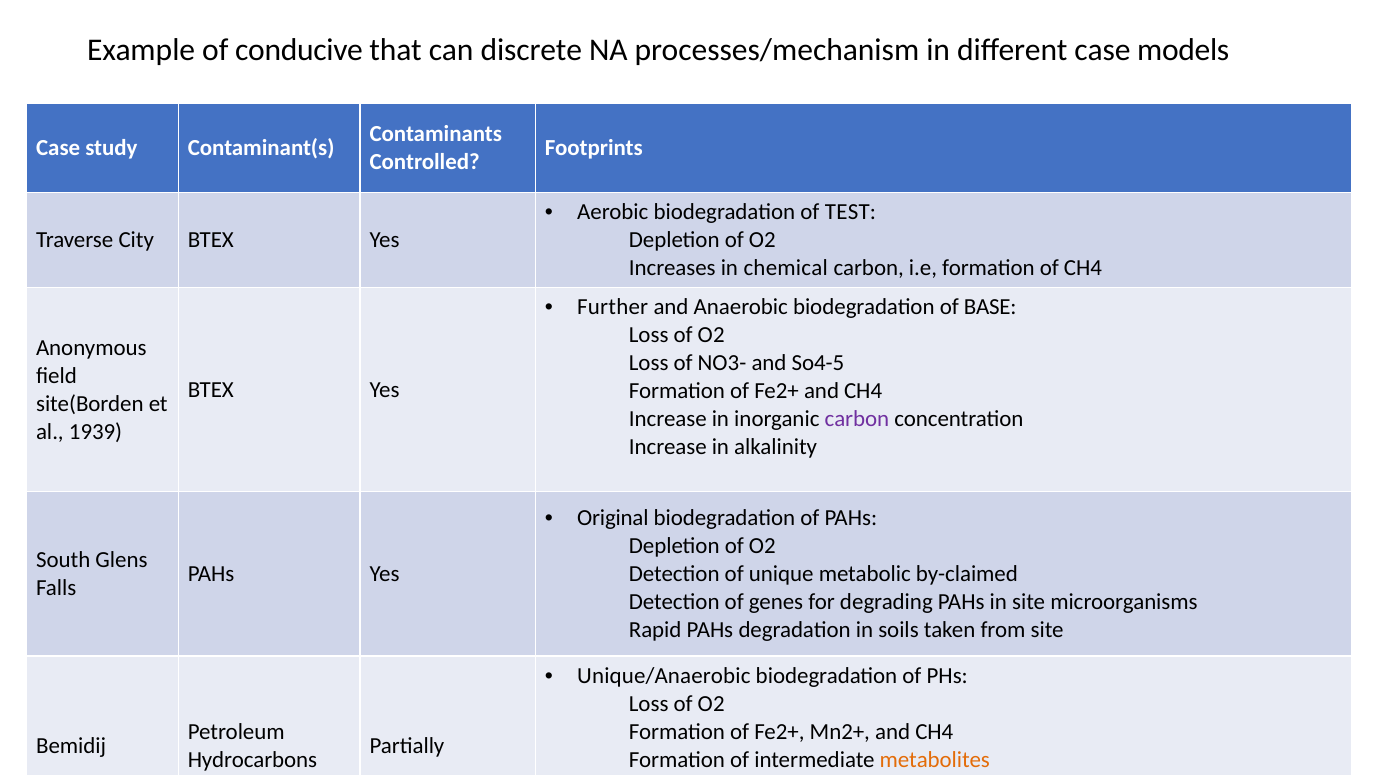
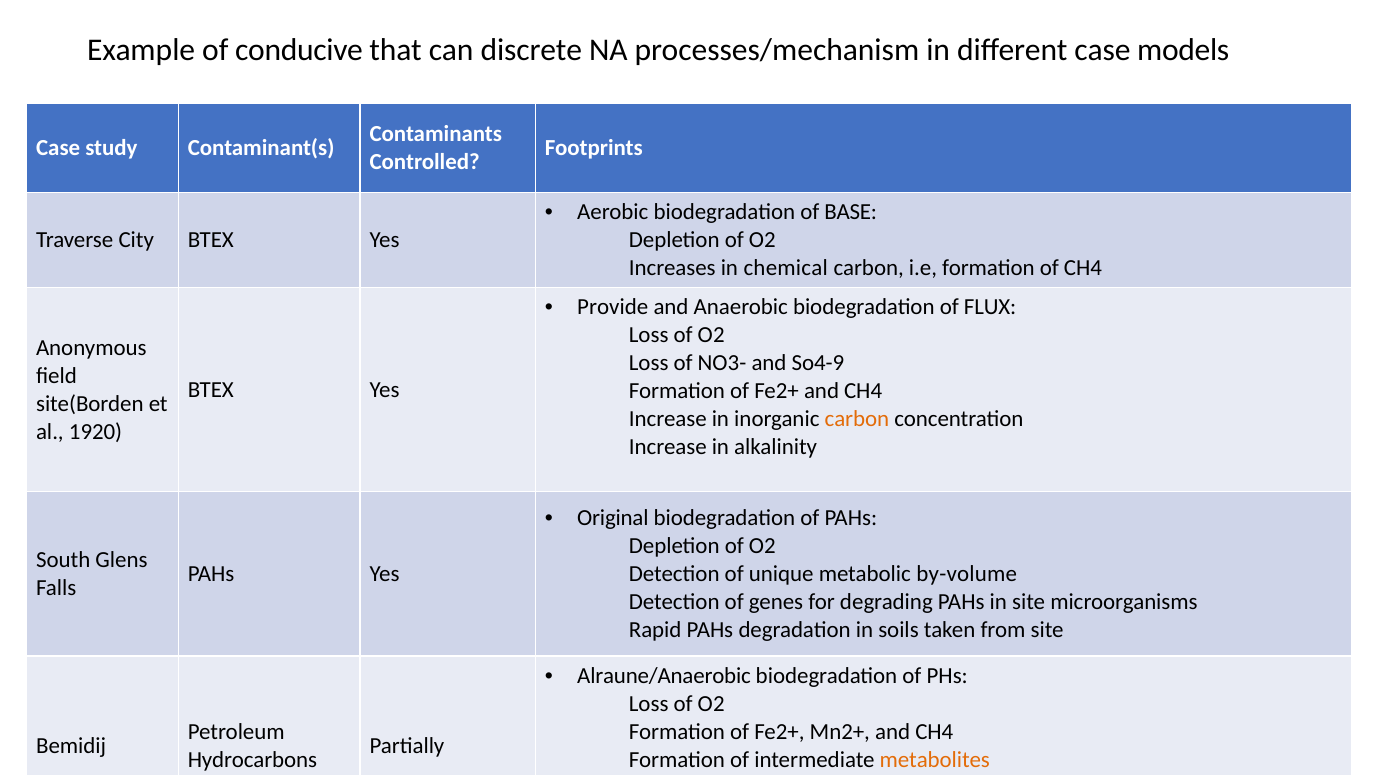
TEST: TEST -> BASE (851, 212)
Further: Further -> Provide (613, 307)
BASE: BASE -> FLUX (990, 307)
So4-5: So4-5 -> So4-9 (818, 363)
carbon colour: purple -> orange (857, 419)
1939: 1939 -> 1920 (96, 432)
by-claimed: by-claimed -> by-volume (967, 574)
Unique/Anaerobic: Unique/Anaerobic -> Alraune/Anaerobic (664, 676)
